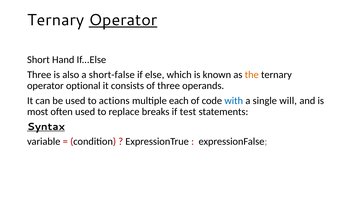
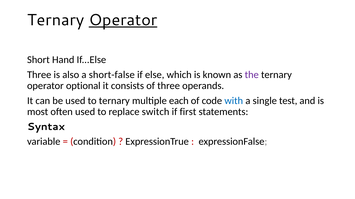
the colour: orange -> purple (252, 75)
to actions: actions -> ternary (114, 101)
will: will -> test (288, 101)
breaks: breaks -> switch (156, 112)
test: test -> first (188, 112)
Syntax underline: present -> none (46, 127)
